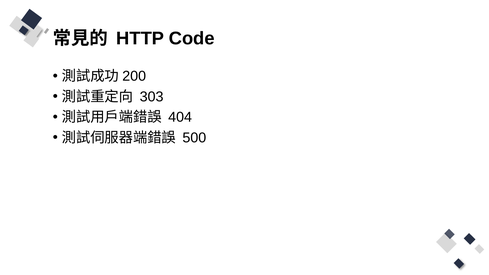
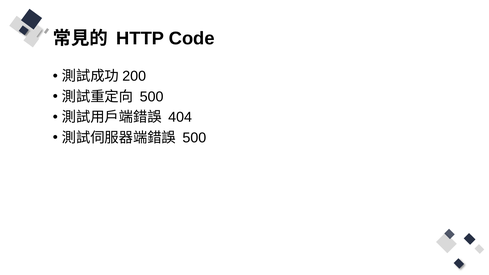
303: 303 -> 500 (152, 97)
